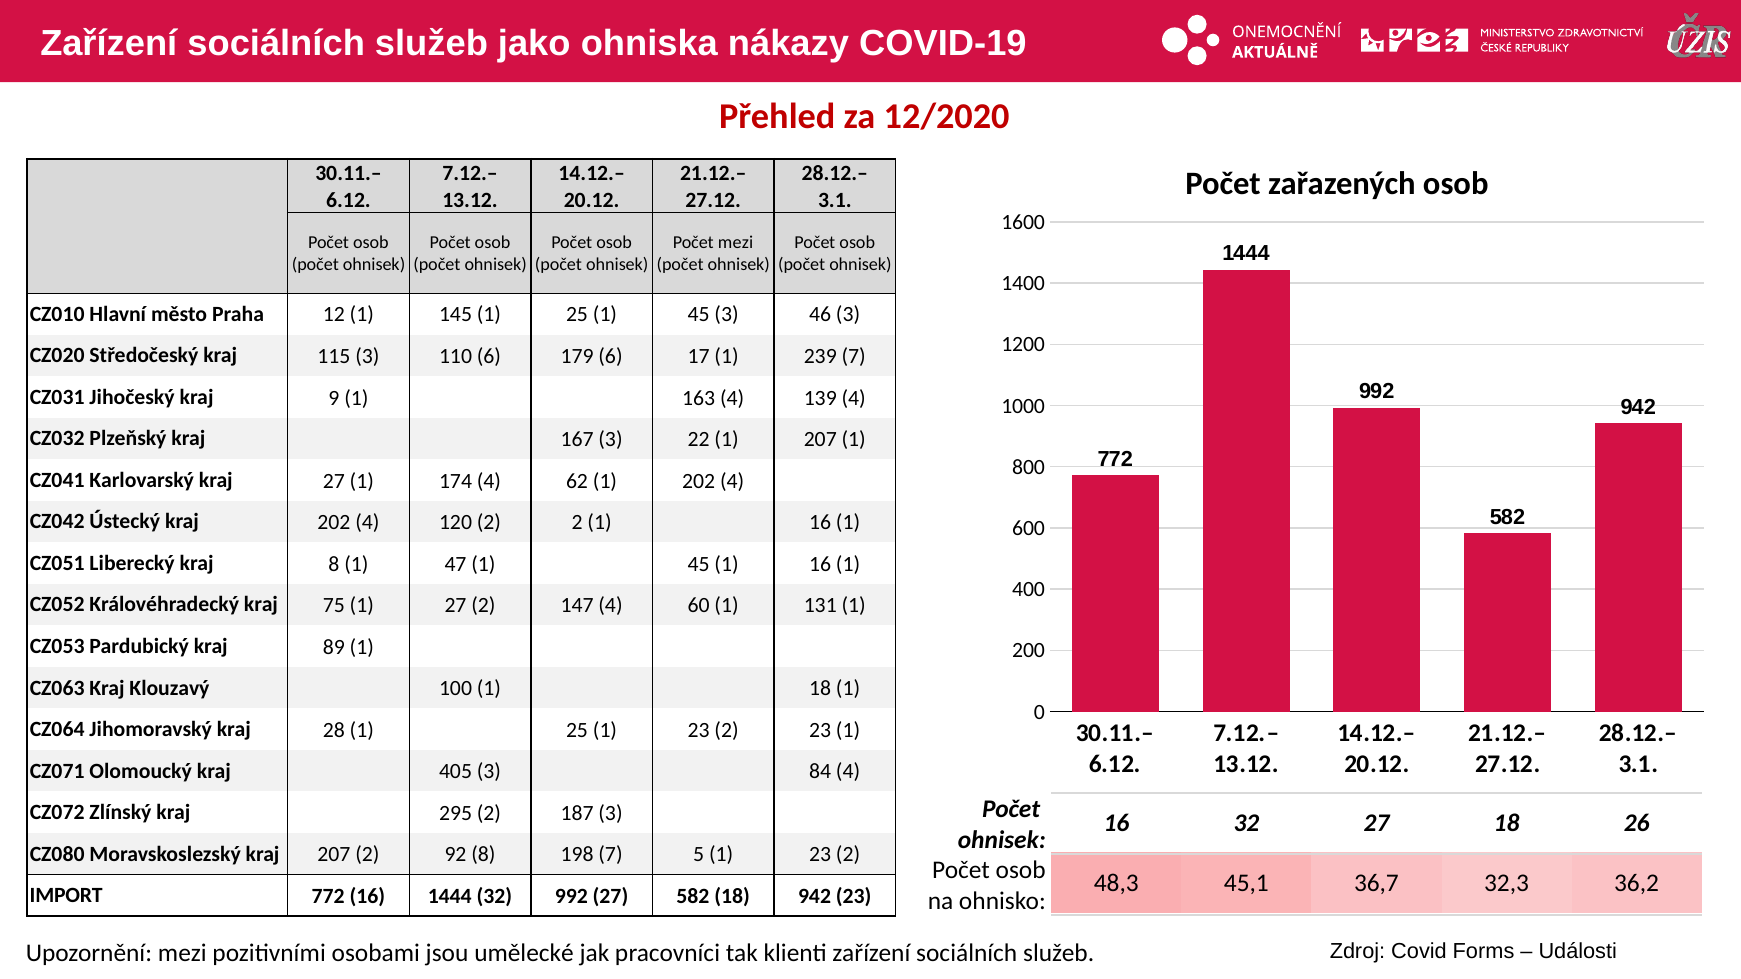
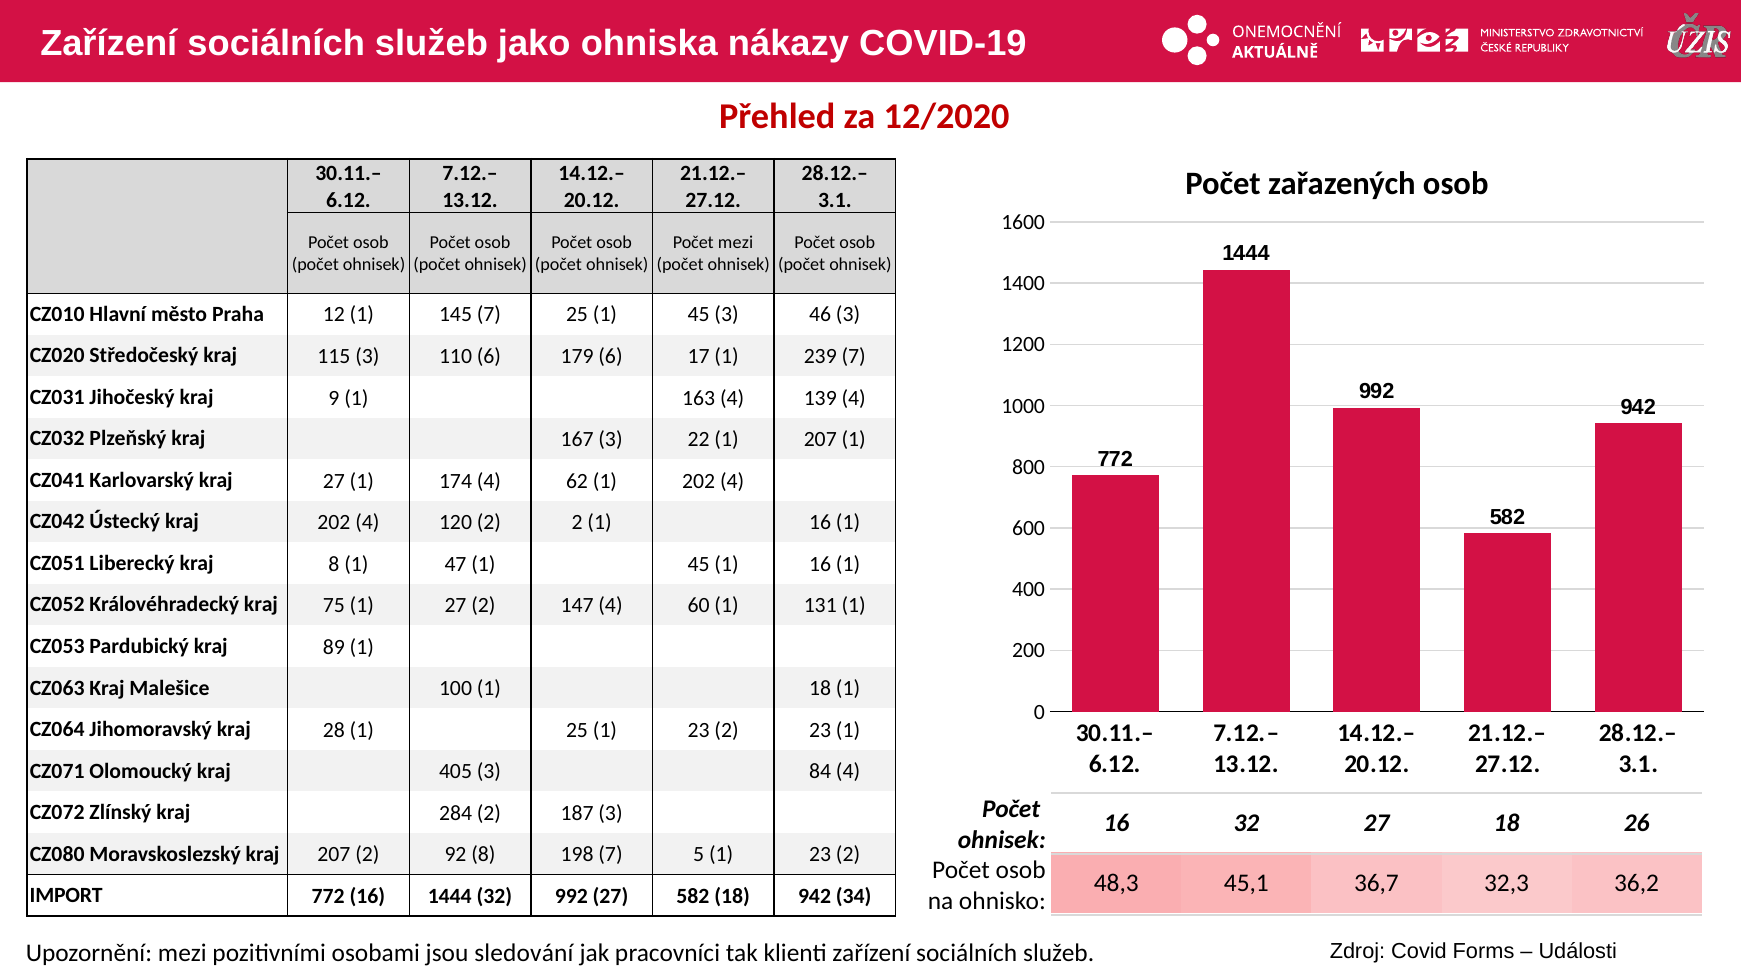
145 1: 1 -> 7 (489, 315)
Klouzavý: Klouzavý -> Malešice (169, 688)
295: 295 -> 284 (456, 813)
942 23: 23 -> 34 (854, 896)
umělecké: umělecké -> sledování (524, 953)
